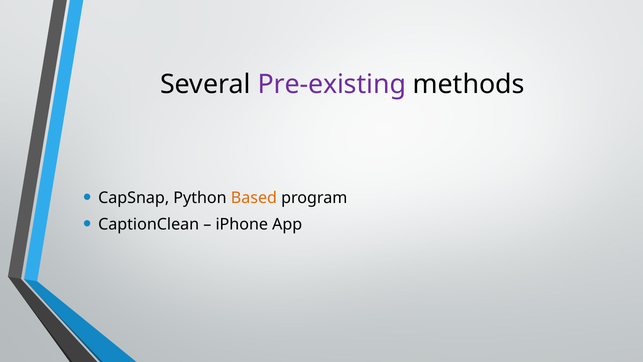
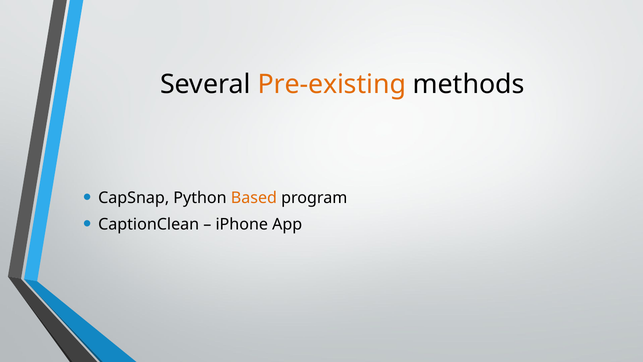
Pre-existing colour: purple -> orange (332, 84)
